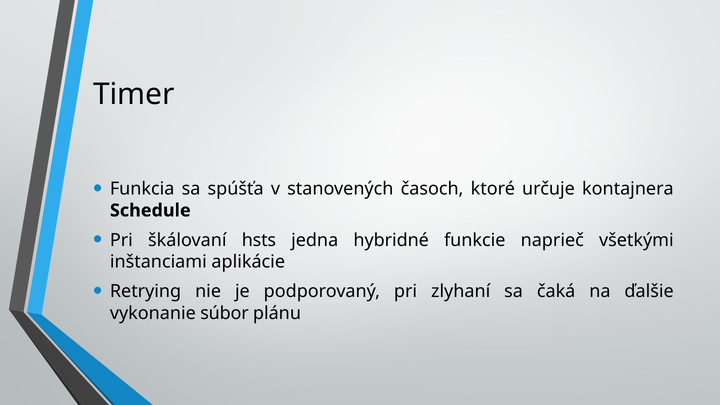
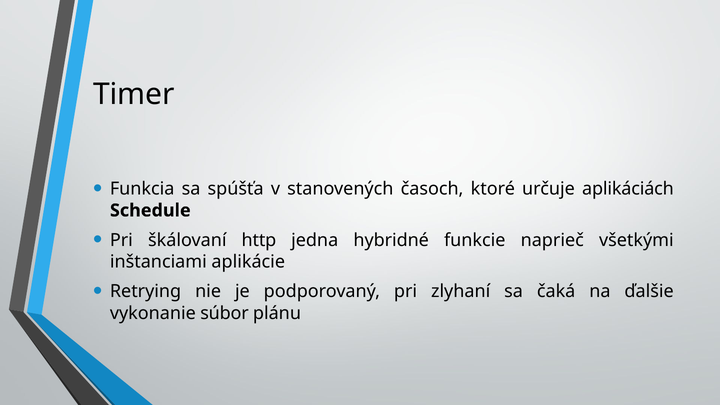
kontajnera: kontajnera -> aplikáciách (628, 189)
hsts: hsts -> http (259, 240)
